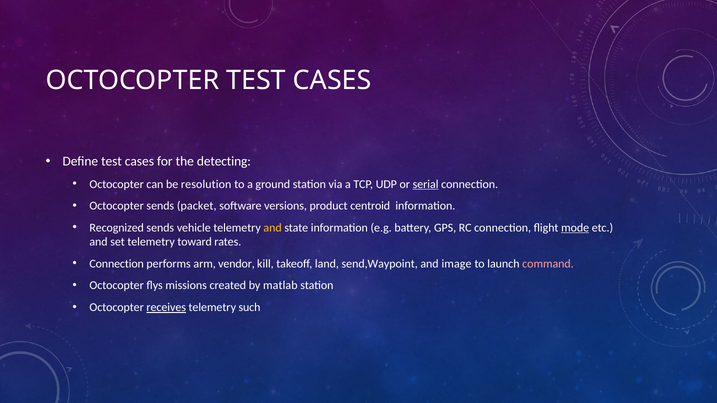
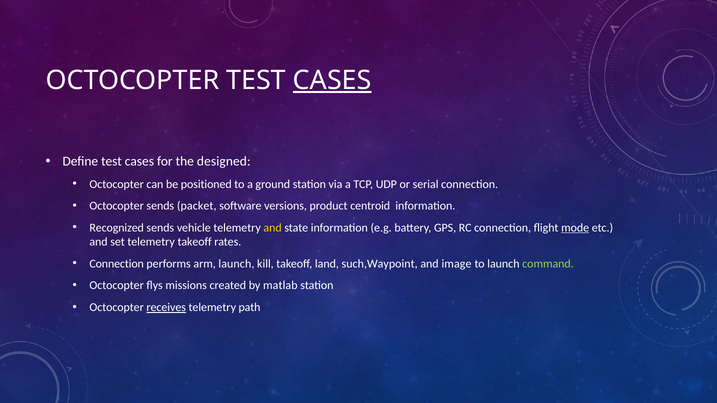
CASES underline: none -> present (332, 81)
detecting: detecting -> designed (224, 162)
resolution: resolution -> positioned (206, 184)
serial underline: present -> none (426, 184)
telemetry toward: toward -> takeoff (195, 242)
arm vendor: vendor -> launch (236, 264)
send,Waypoint: send,Waypoint -> such,Waypoint (380, 264)
command colour: pink -> light green (548, 264)
such: such -> path (249, 308)
